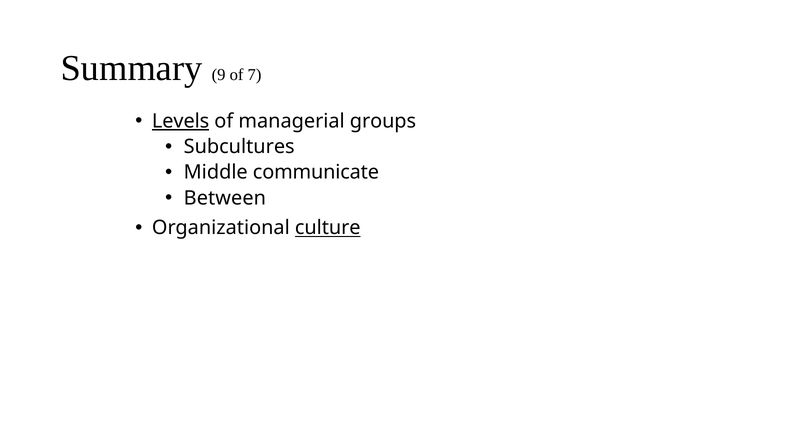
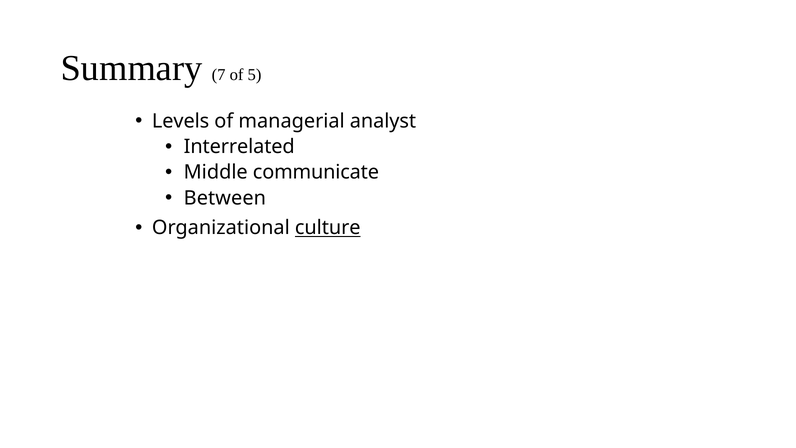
9: 9 -> 7 (219, 75)
7: 7 -> 5 (255, 75)
Levels underline: present -> none (181, 121)
groups: groups -> analyst (383, 121)
Subcultures: Subcultures -> Interrelated (239, 147)
